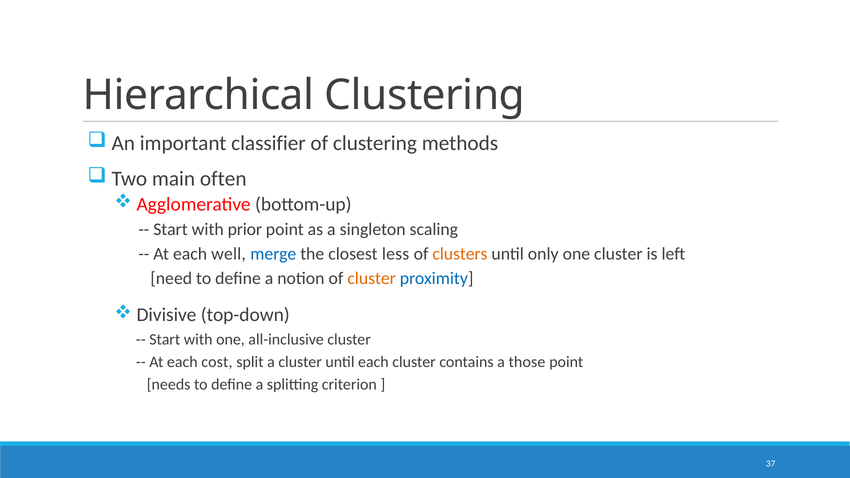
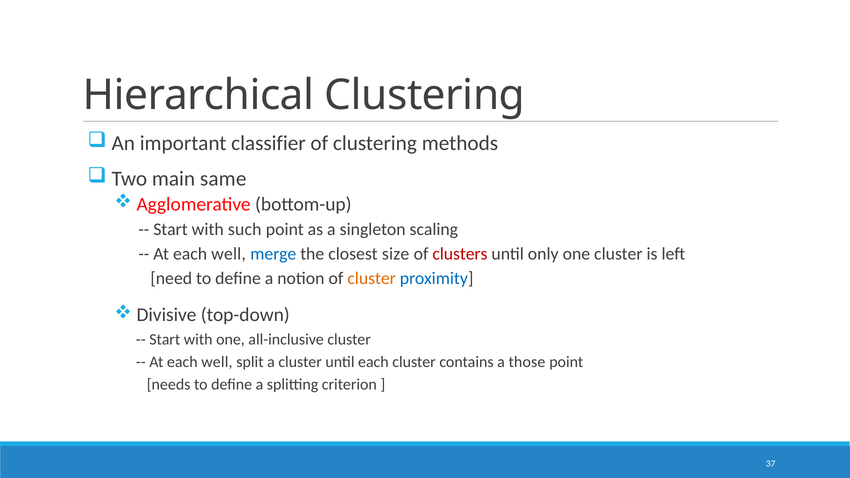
often: often -> same (223, 179)
prior: prior -> such (245, 230)
less: less -> size (396, 254)
clusters colour: orange -> red (460, 254)
cost: cost -> well (217, 362)
